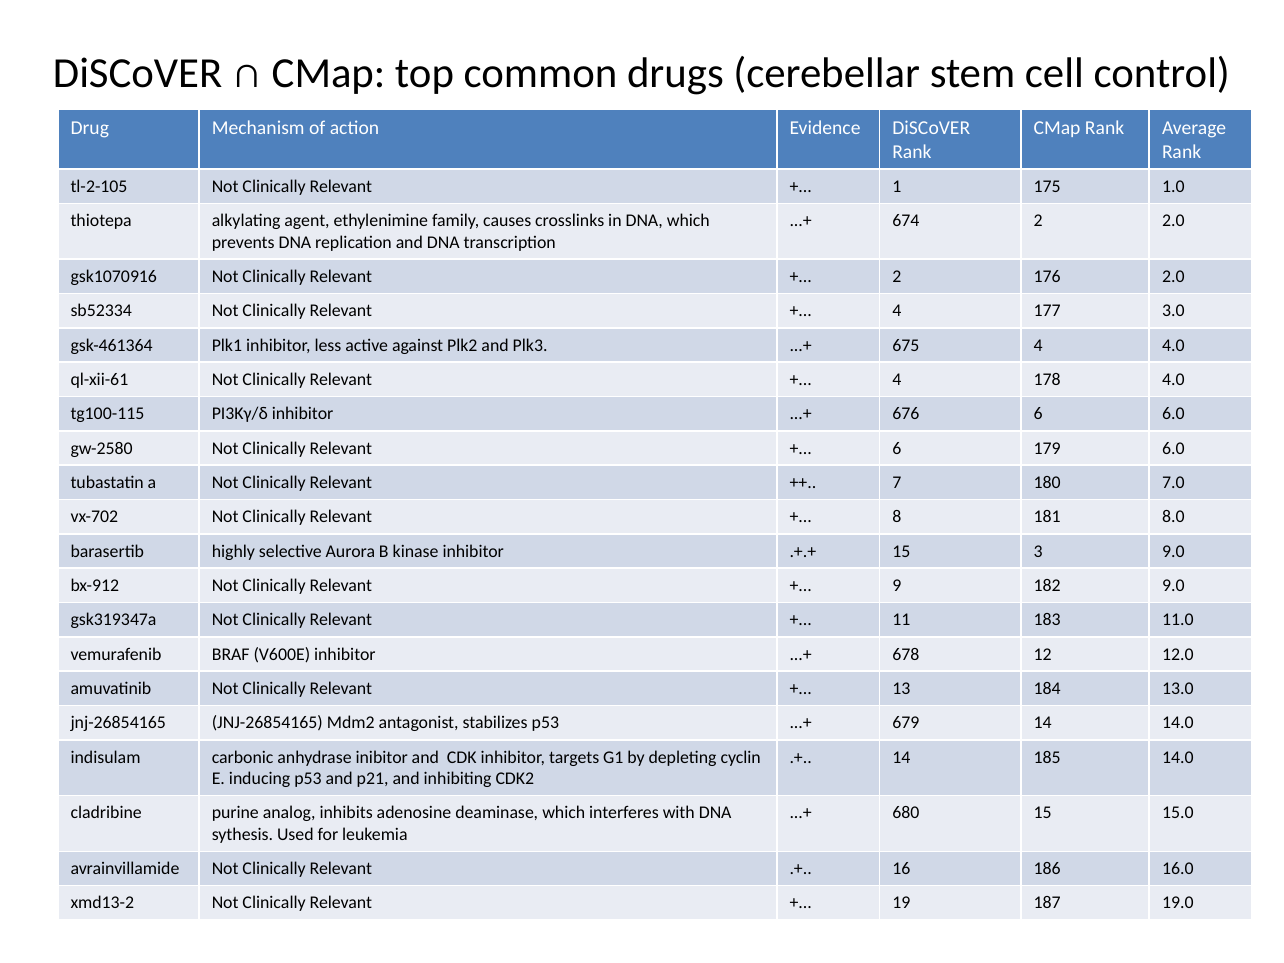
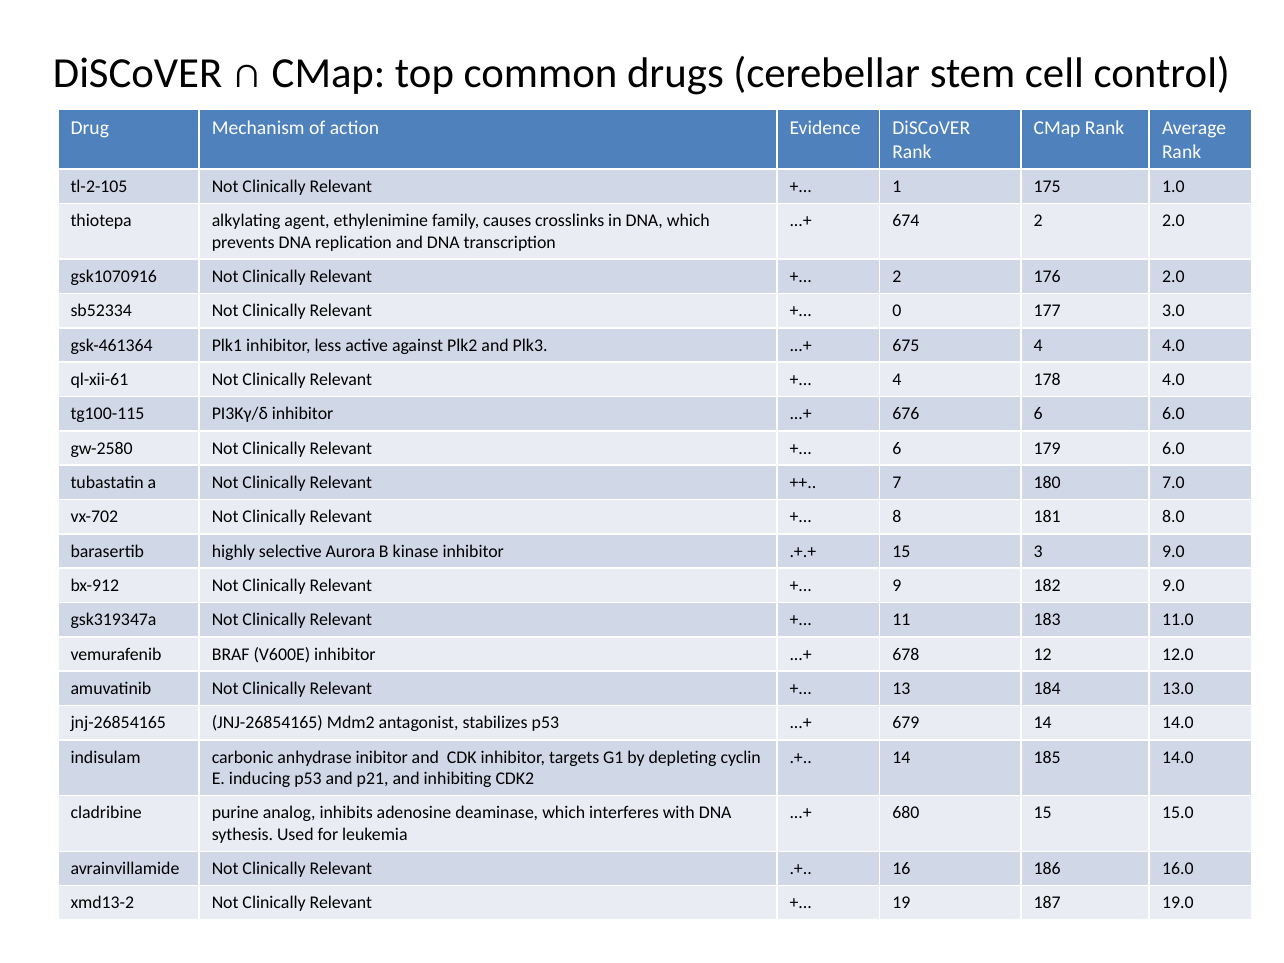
4: 4 -> 0 (897, 311)
